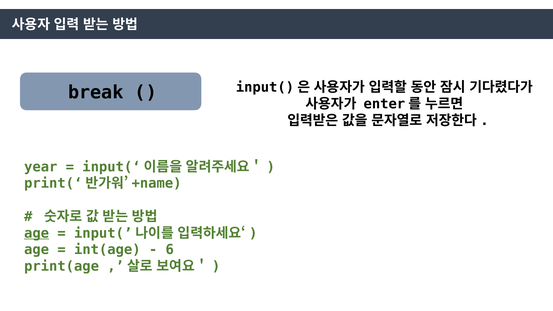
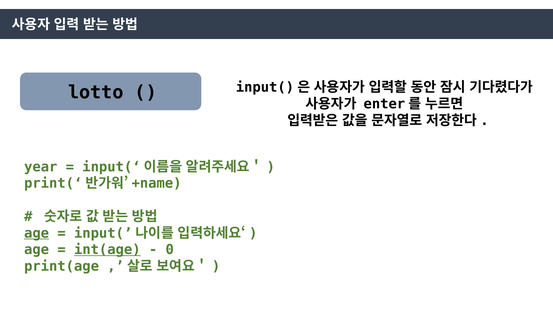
break: break -> lotto (96, 93)
int(age underline: none -> present (107, 250)
6: 6 -> 0 (170, 250)
